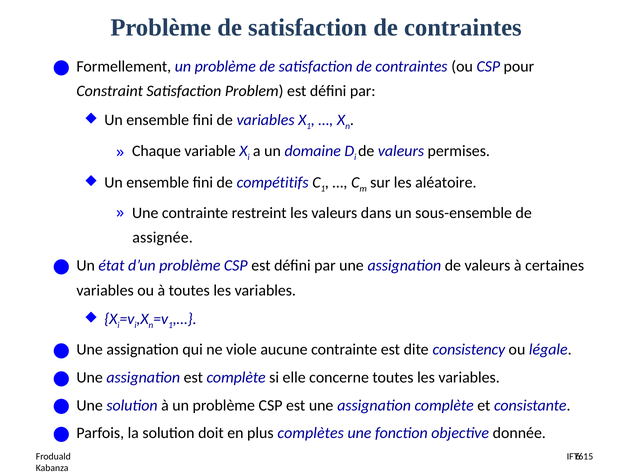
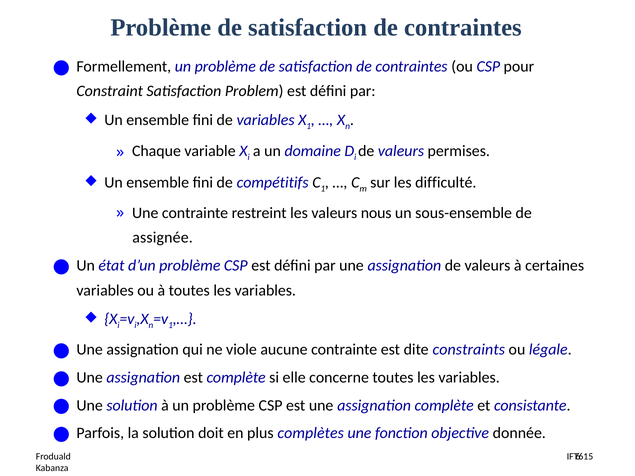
aléatoire: aléatoire -> difficulté (446, 183)
dans: dans -> nous (376, 213)
consistency: consistency -> constraints (469, 350)
